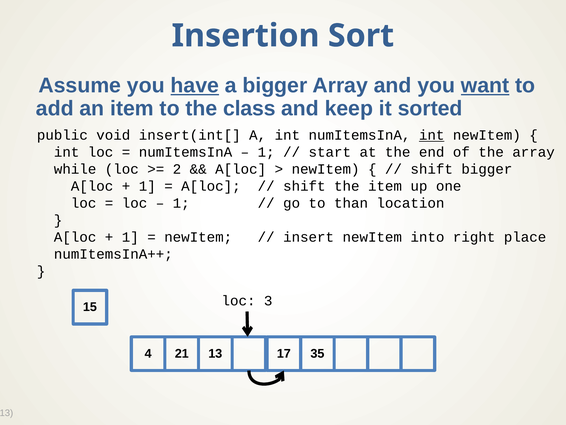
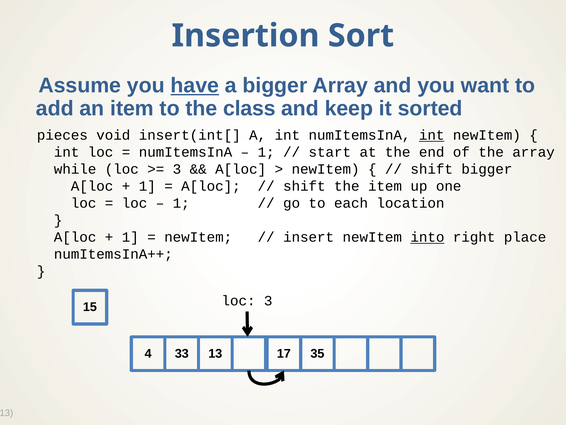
want underline: present -> none (485, 85)
public: public -> pieces (62, 135)
2: 2 -> 3 (177, 169)
than: than -> each (351, 203)
into underline: none -> present (427, 237)
21: 21 -> 33 (182, 353)
